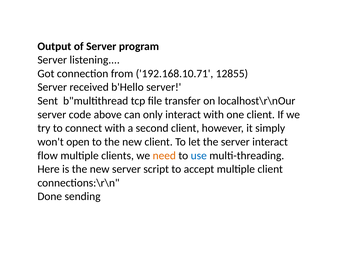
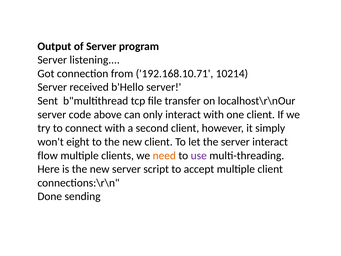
12855: 12855 -> 10214 (232, 74)
open: open -> eight (78, 142)
use colour: blue -> purple (199, 155)
